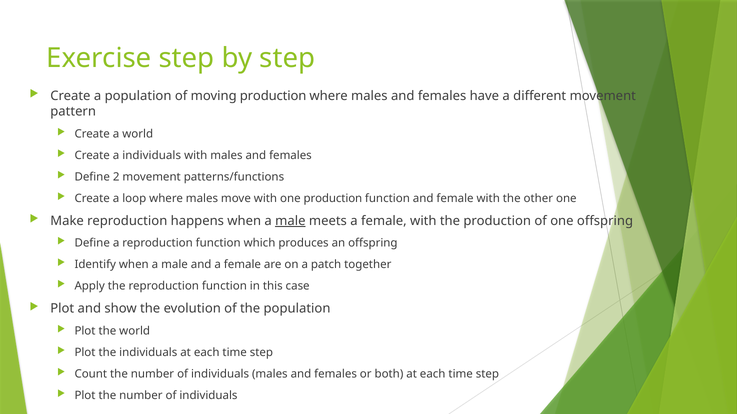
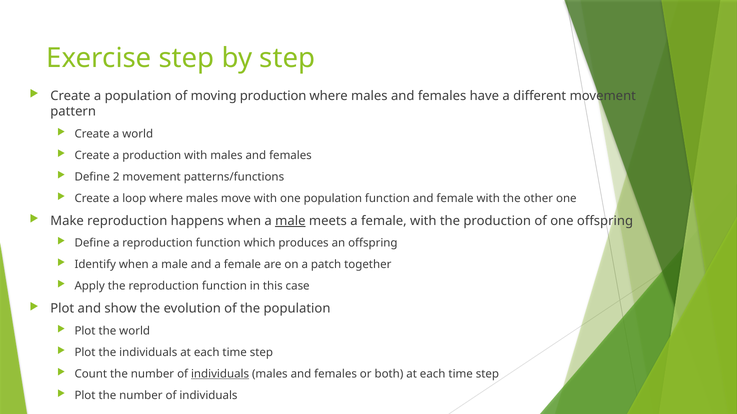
a individuals: individuals -> production (152, 156)
one production: production -> population (333, 199)
individuals underline: none -> present (220, 374)
